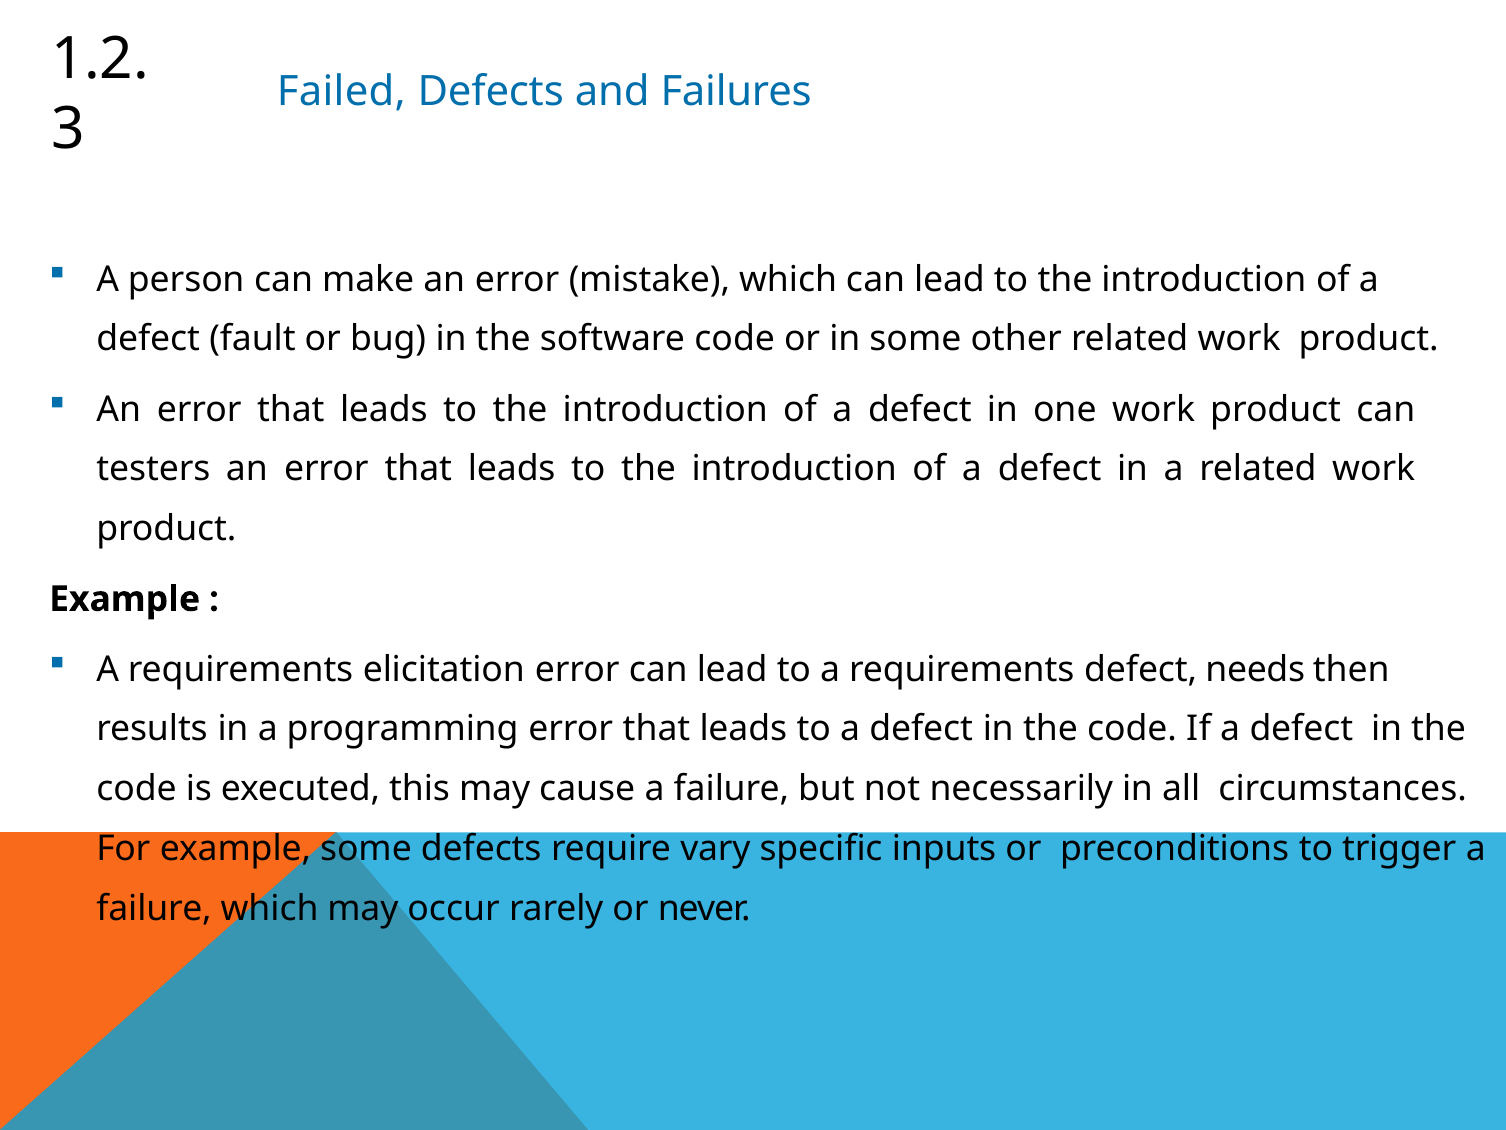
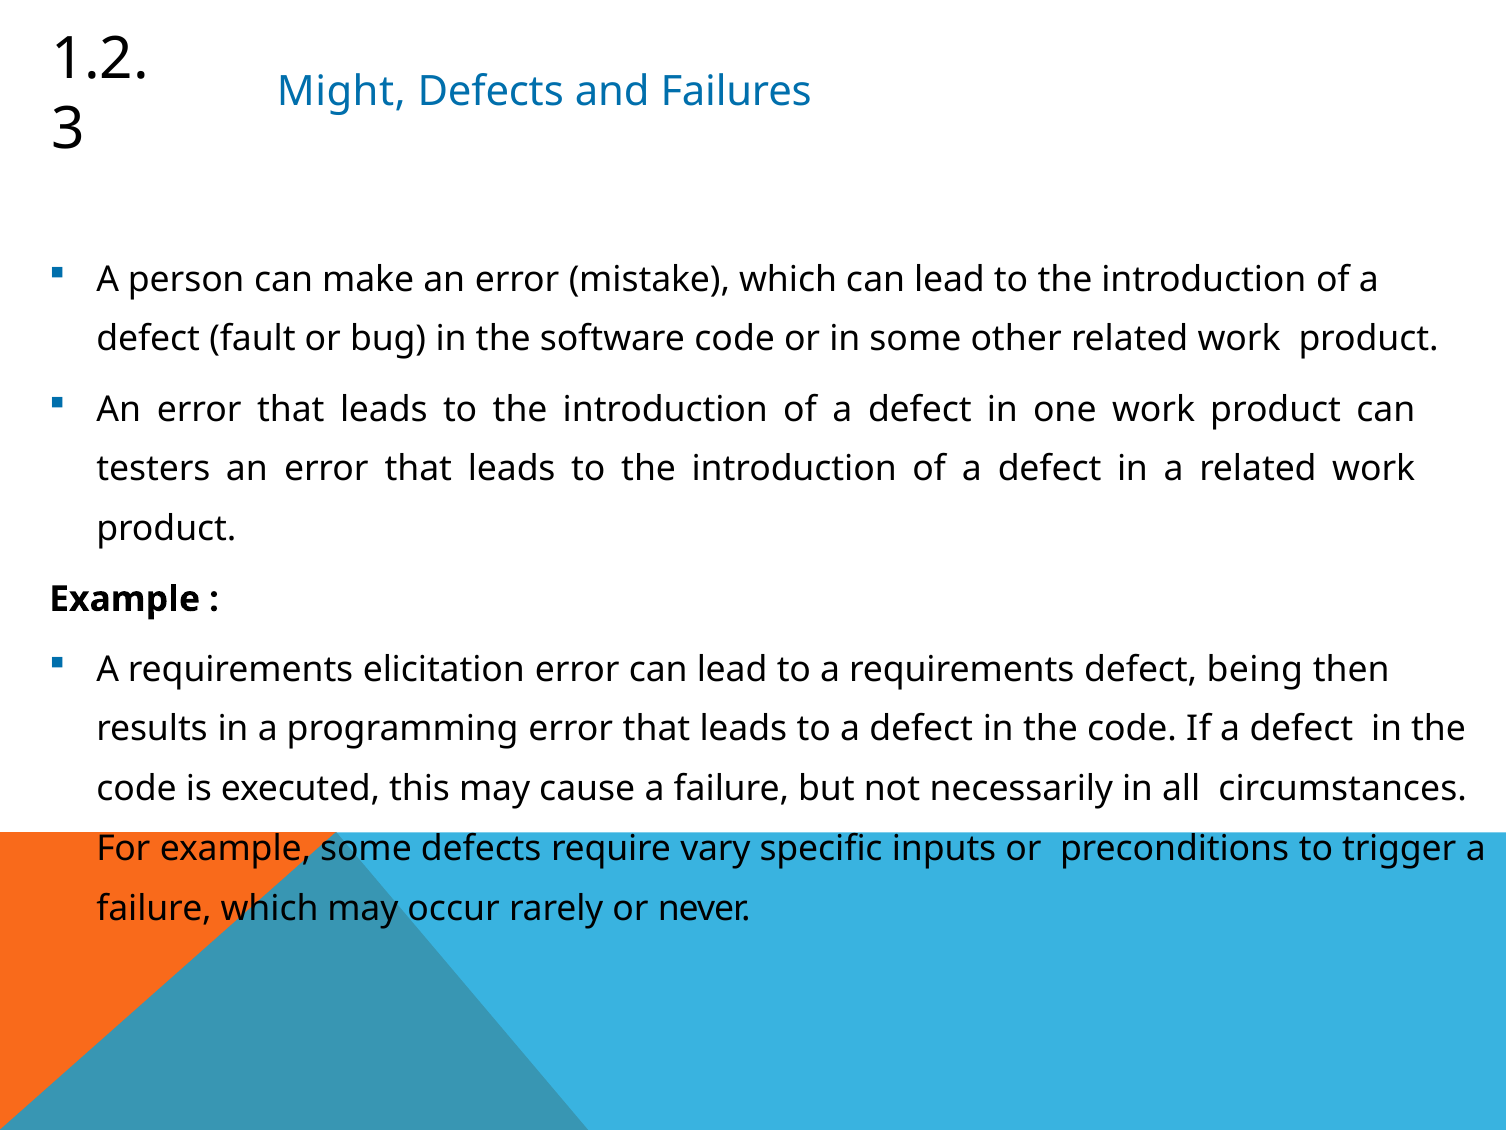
Failed: Failed -> Might (341, 92)
needs: needs -> being (1255, 669)
